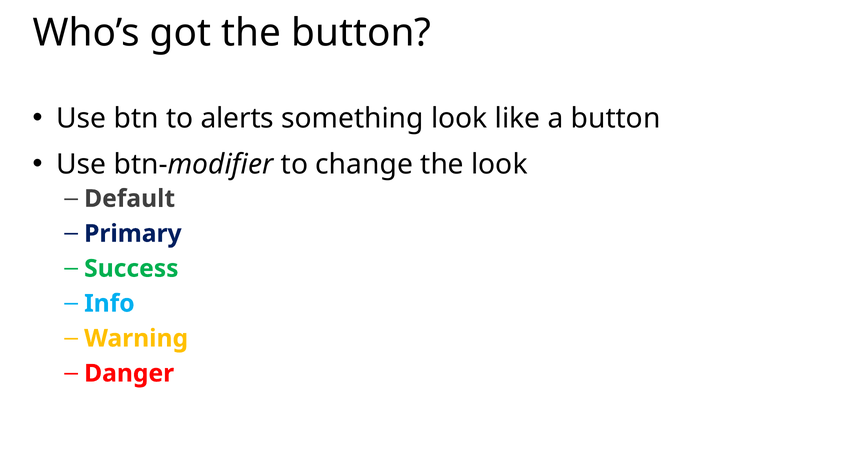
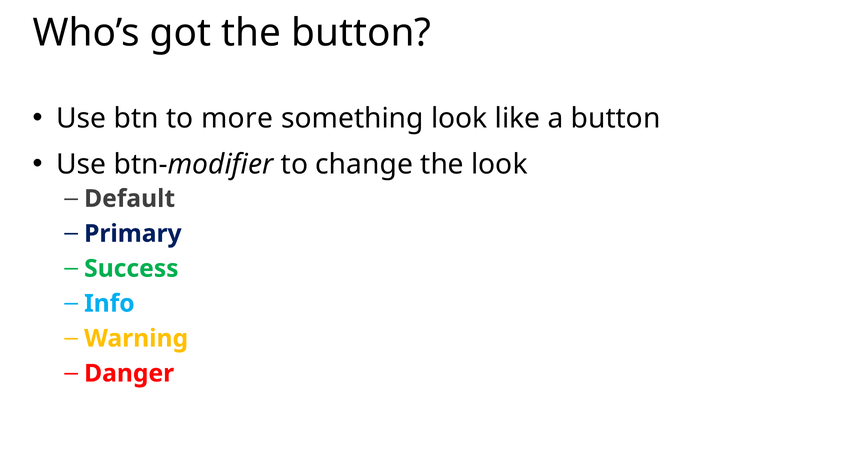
alerts: alerts -> more (237, 118)
